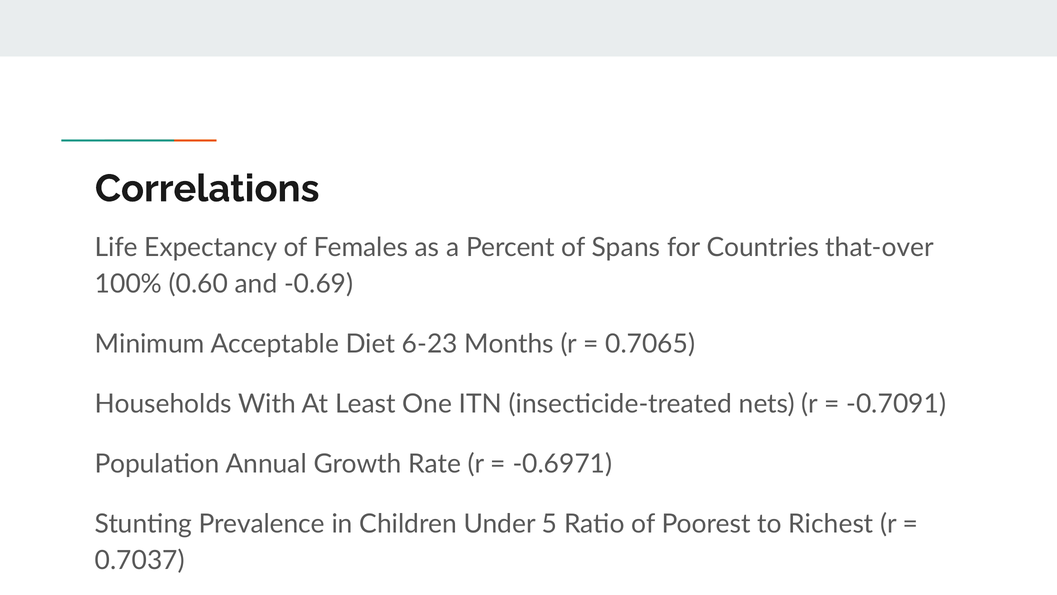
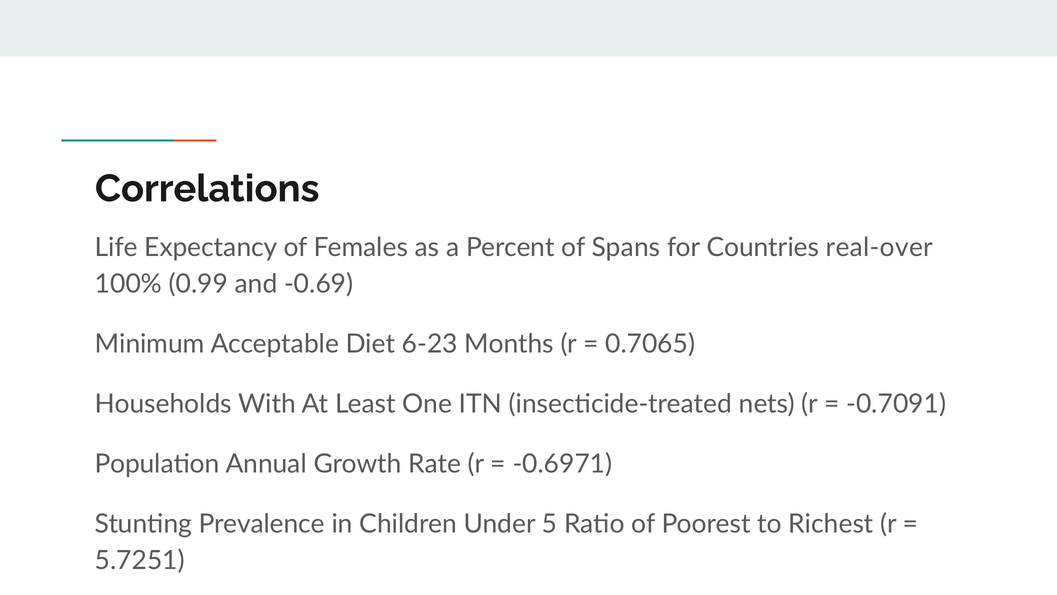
that-over: that-over -> real-over (879, 247)
0.60: 0.60 -> 0.99 (198, 284)
0.7037: 0.7037 -> 5.7251 (140, 560)
